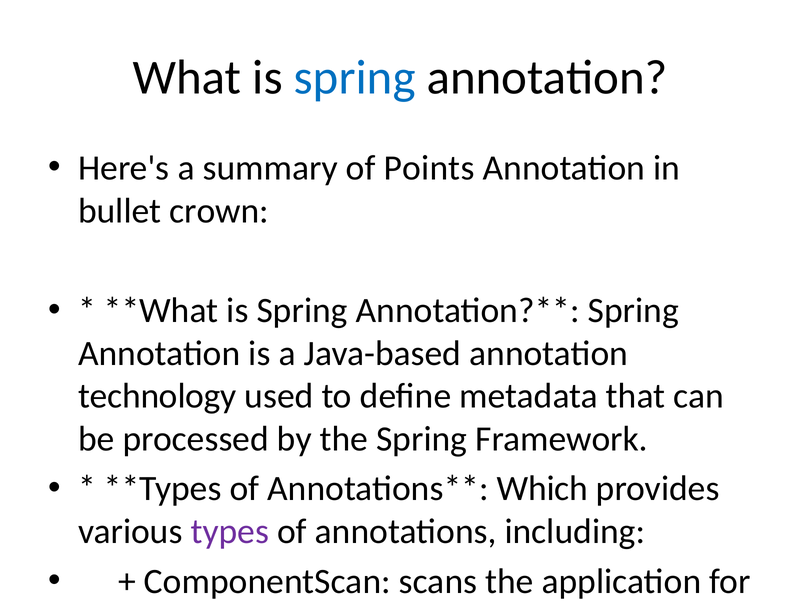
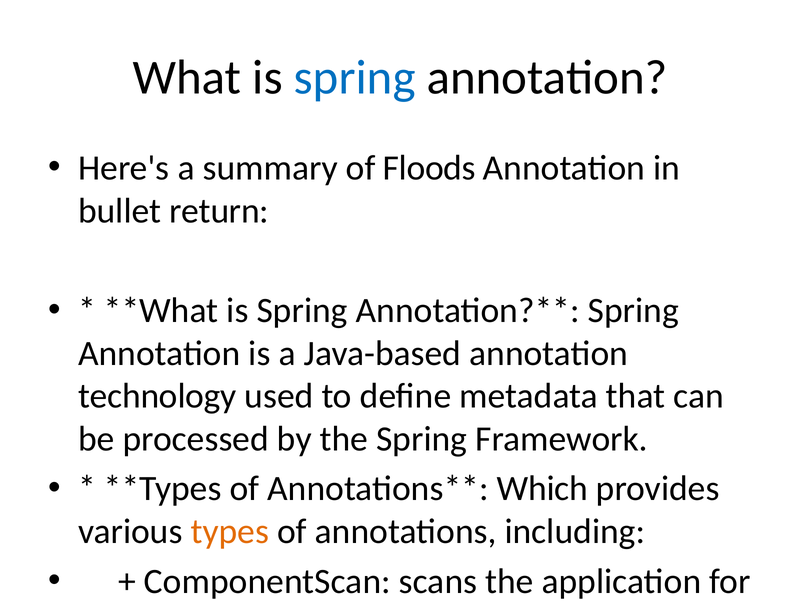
Points: Points -> Floods (429, 168)
crown: crown -> return (219, 211)
types colour: purple -> orange (230, 531)
